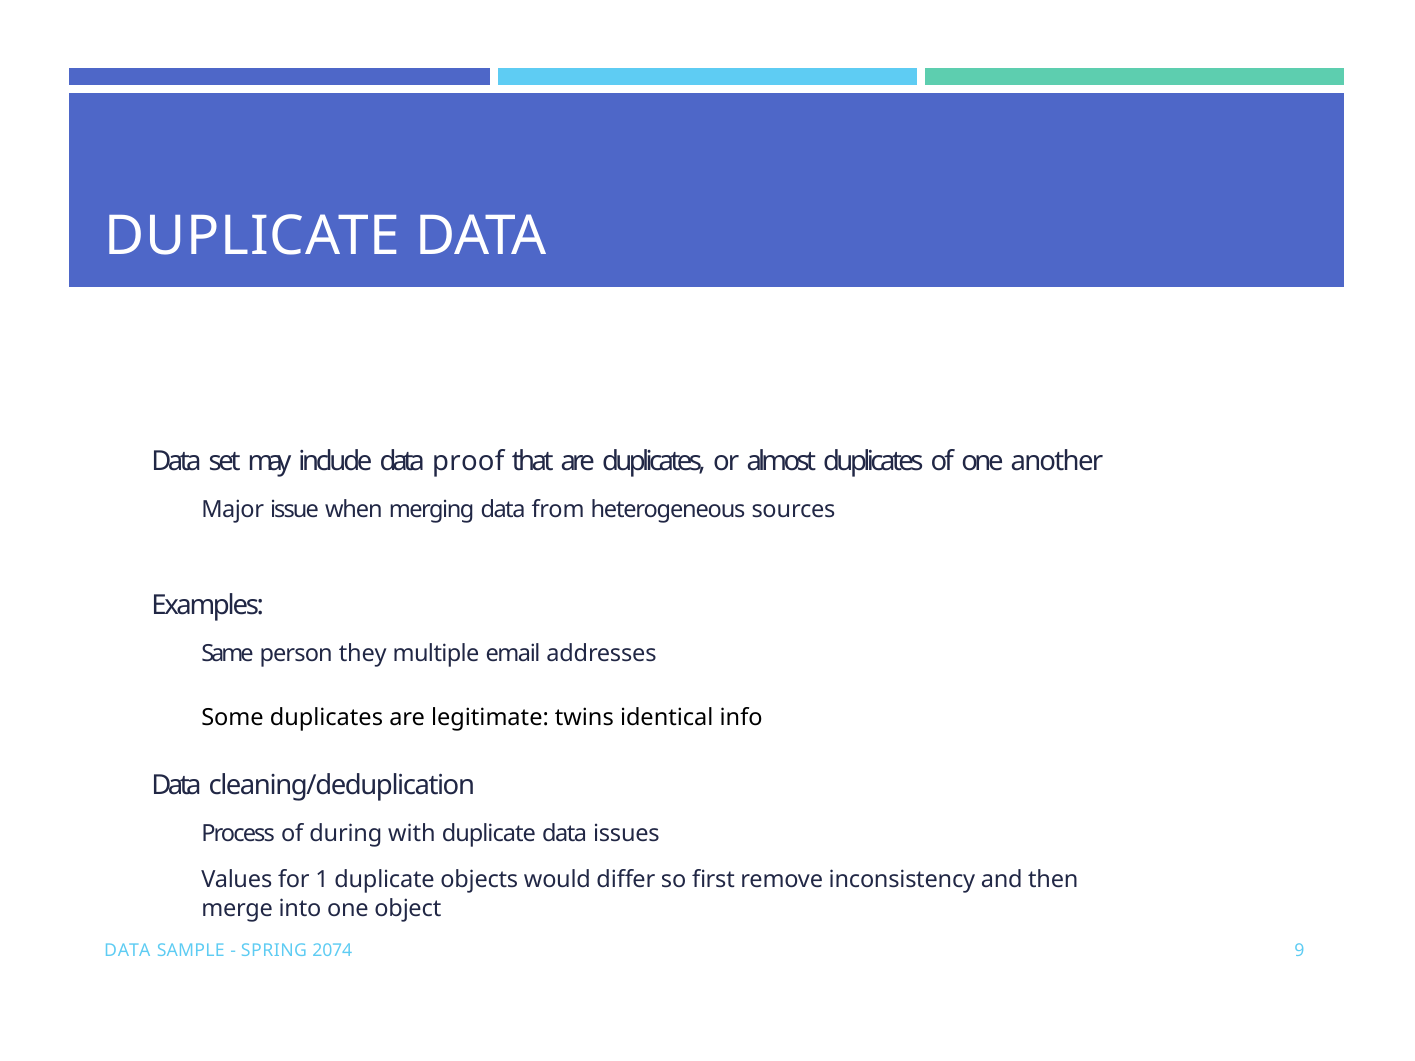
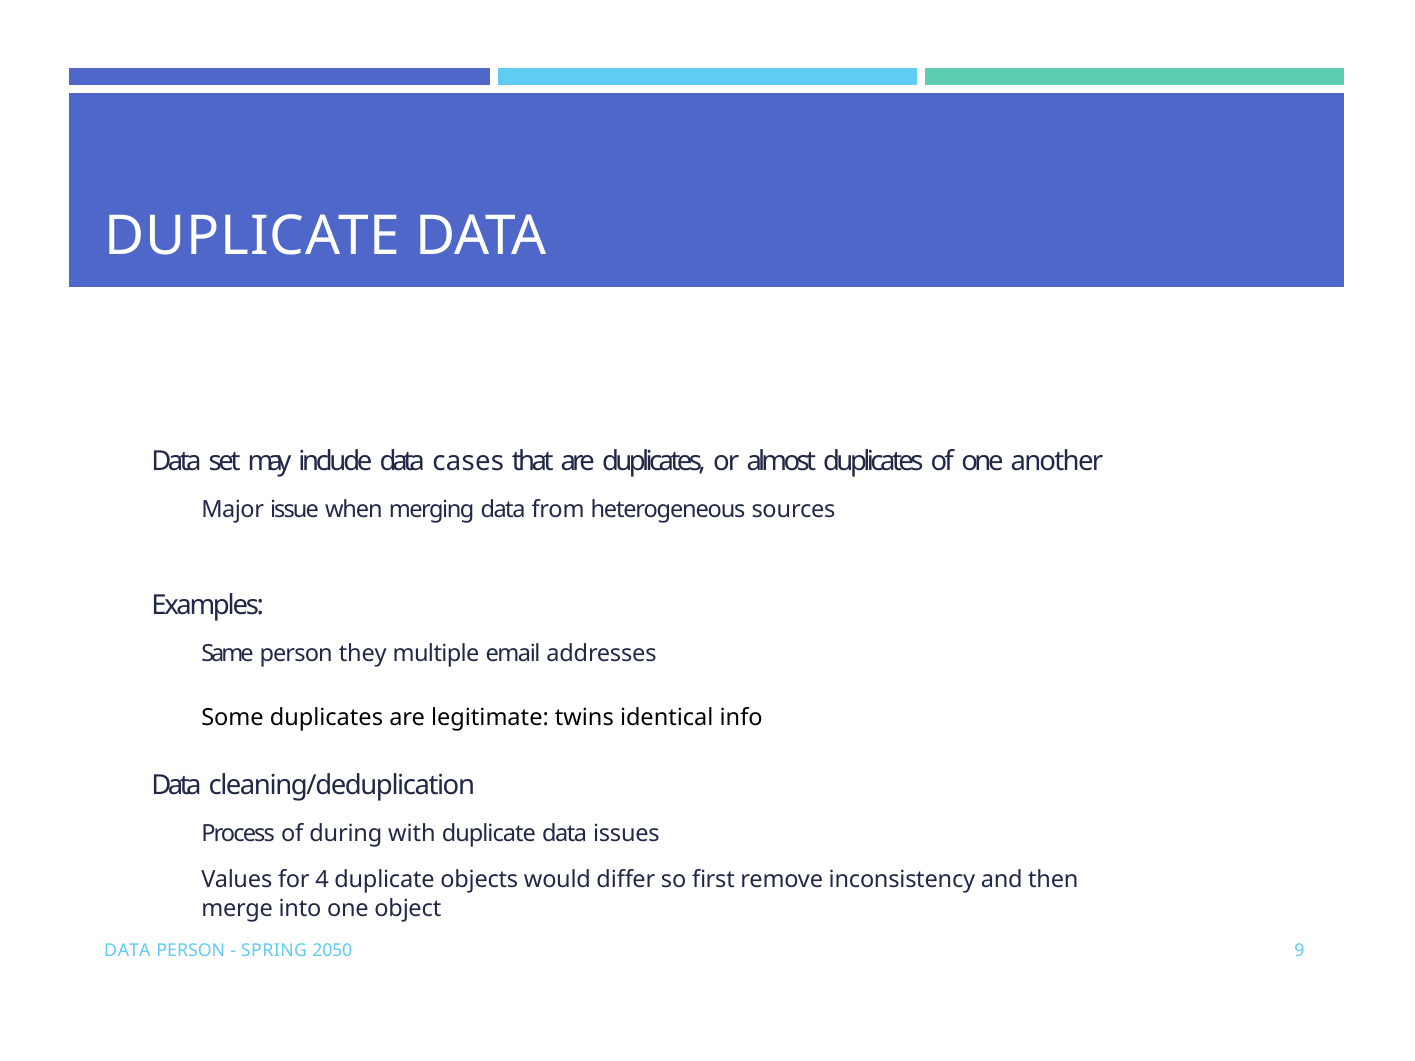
proof: proof -> cases (468, 462)
1: 1 -> 4 (322, 880)
DATA SAMPLE: SAMPLE -> PERSON (191, 951)
2074: 2074 -> 2050 (332, 951)
